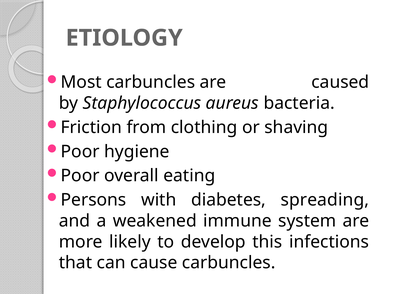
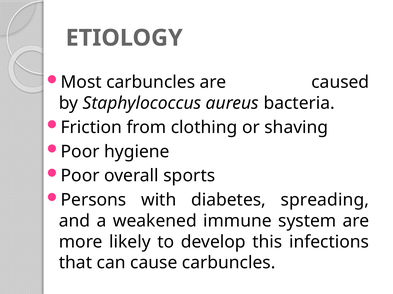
eating: eating -> sports (189, 176)
